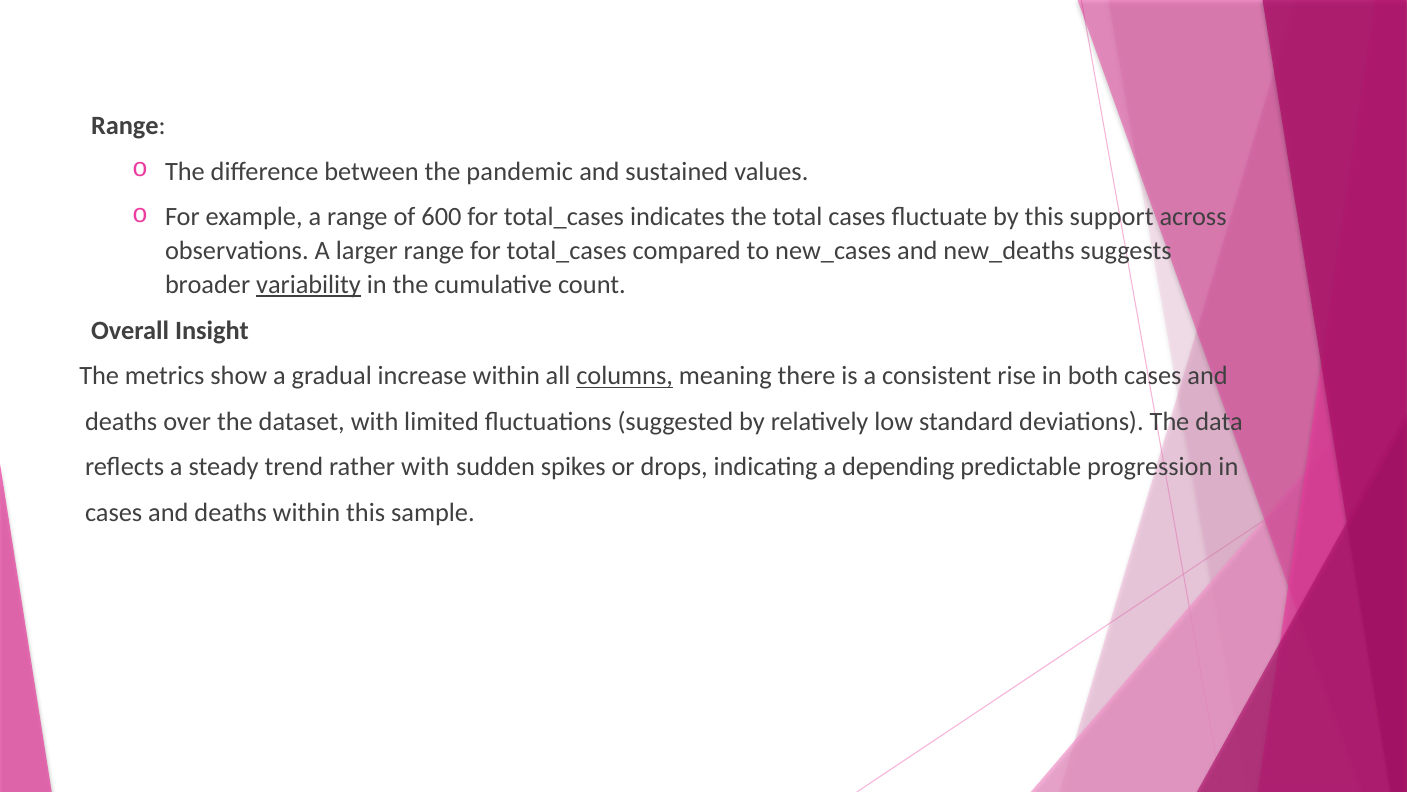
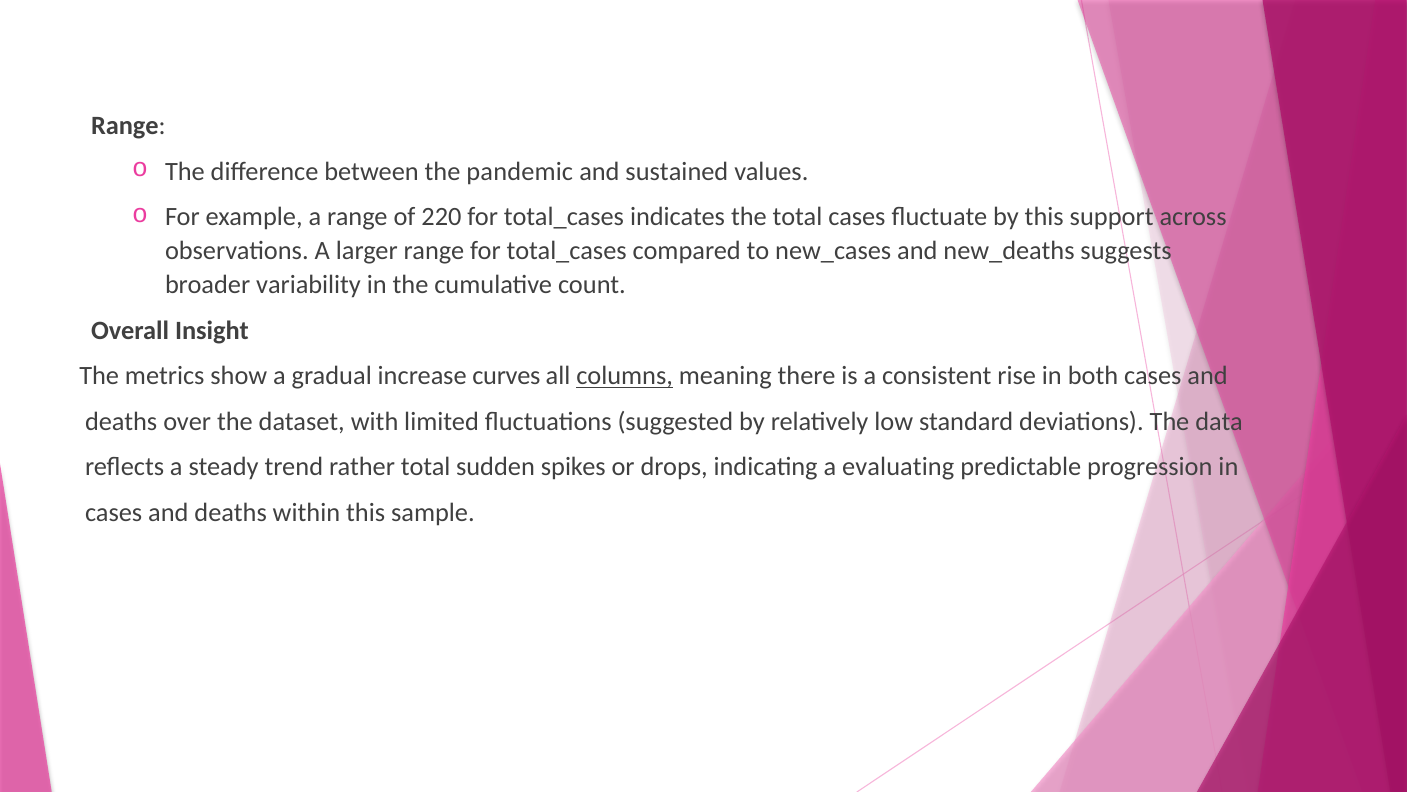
600: 600 -> 220 (441, 217)
variability underline: present -> none (309, 285)
increase within: within -> curves (506, 376)
rather with: with -> total (426, 467)
depending: depending -> evaluating (898, 467)
